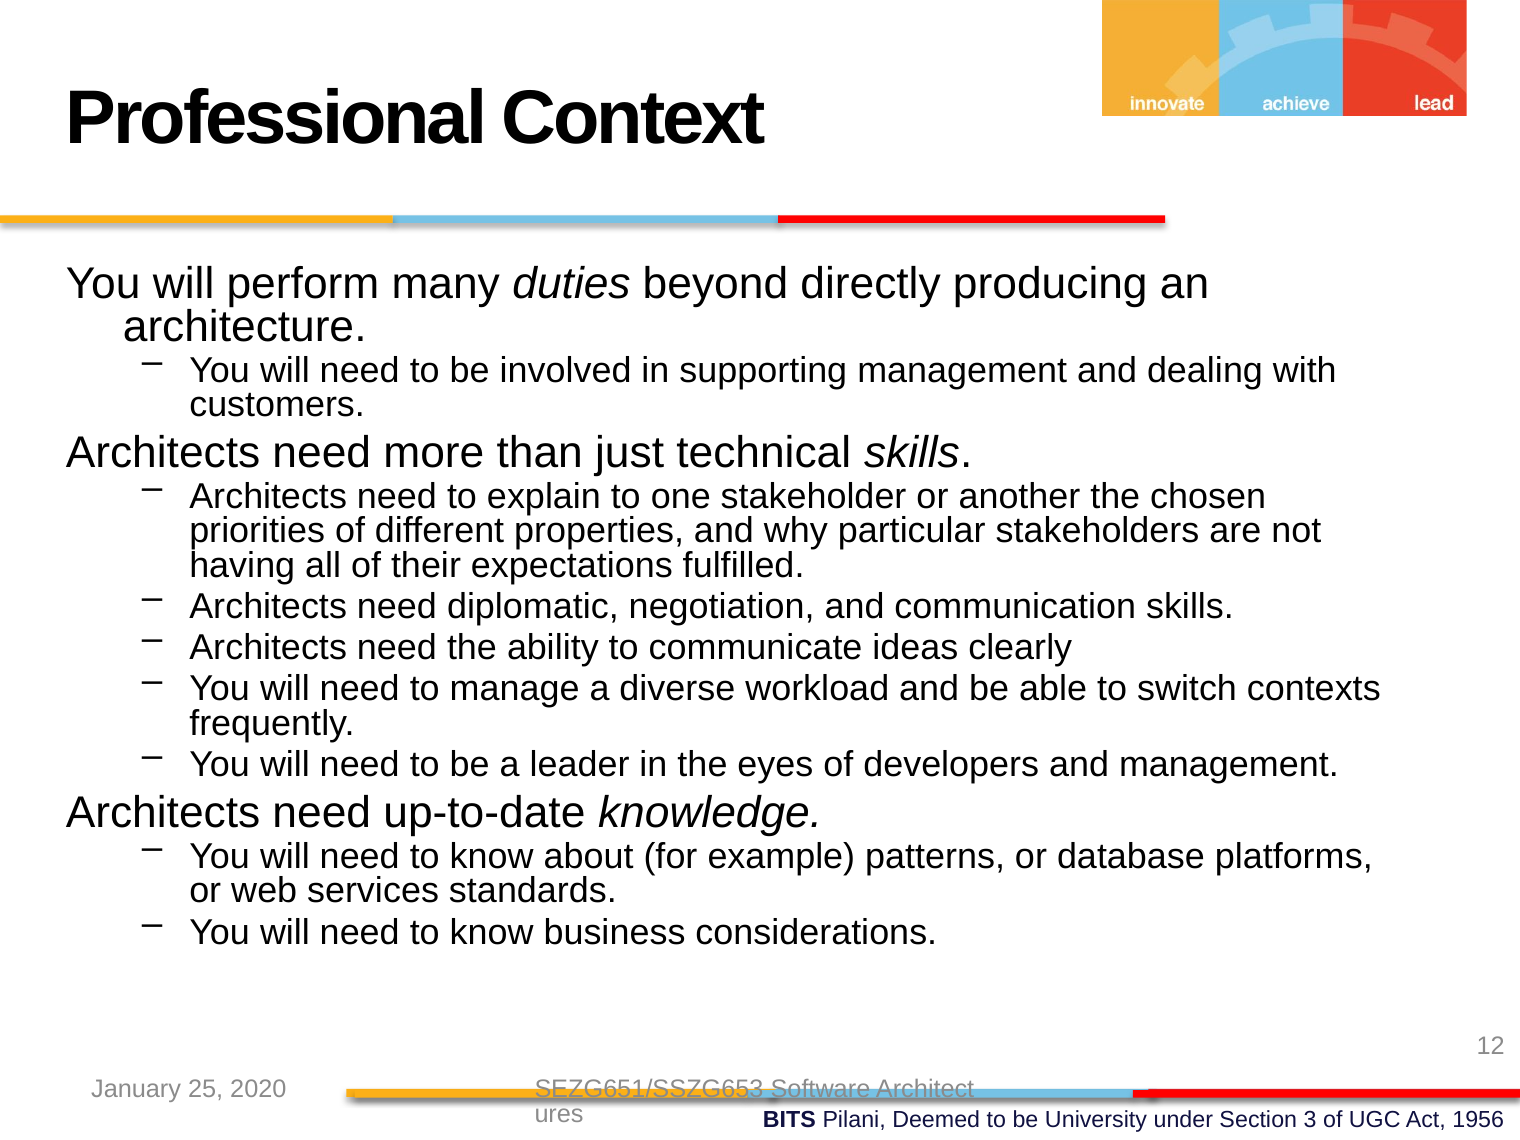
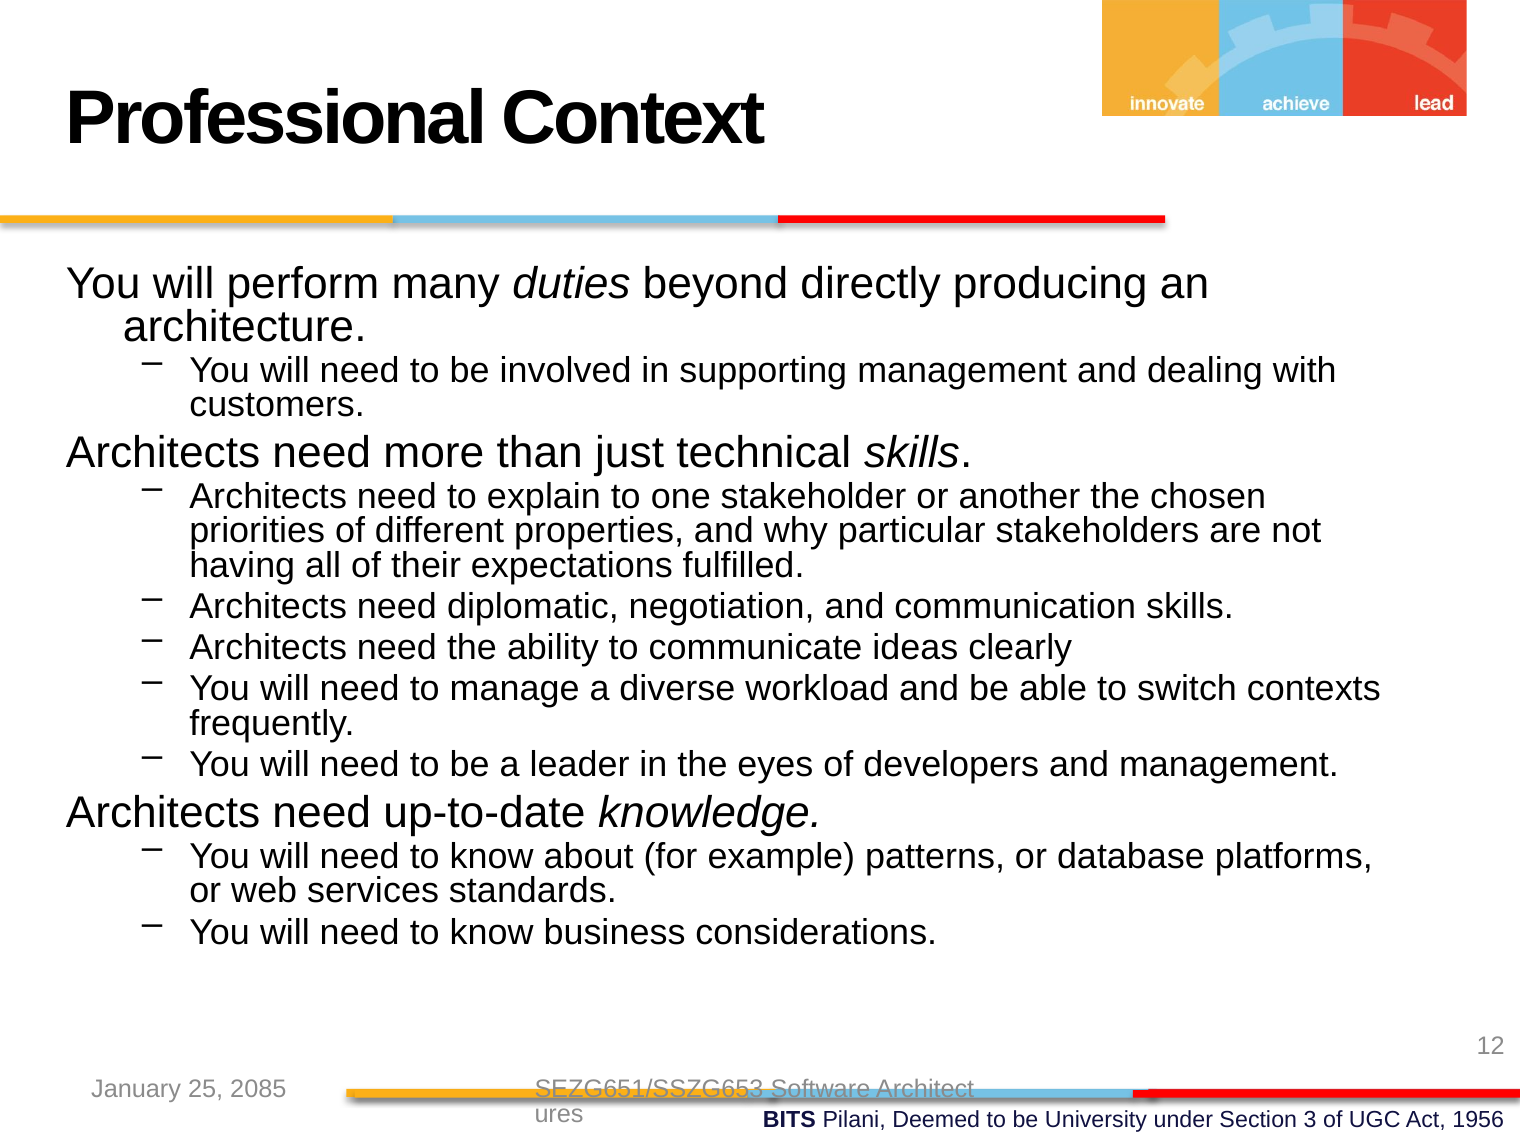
2020: 2020 -> 2085 (258, 1089)
